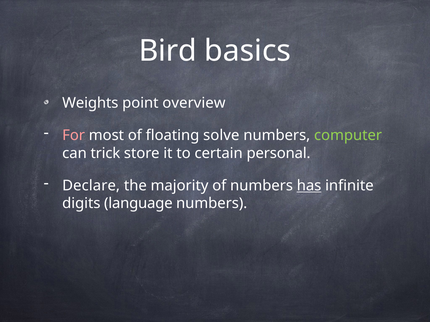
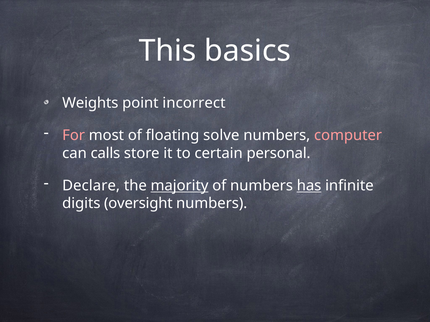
Bird: Bird -> This (168, 51)
overview: overview -> incorrect (194, 103)
computer colour: light green -> pink (348, 136)
trick: trick -> calls (105, 153)
majority underline: none -> present (180, 186)
language: language -> oversight (138, 204)
